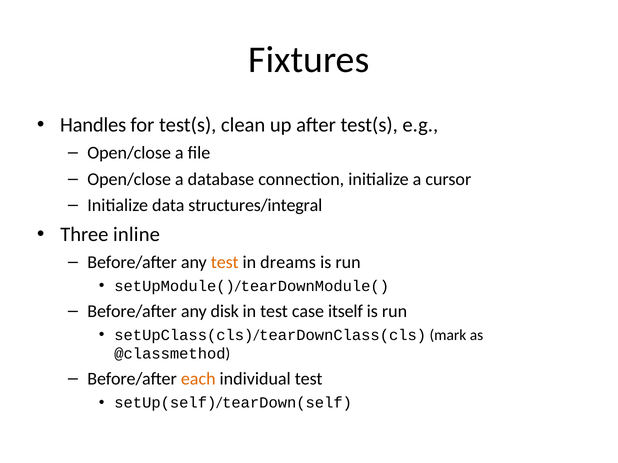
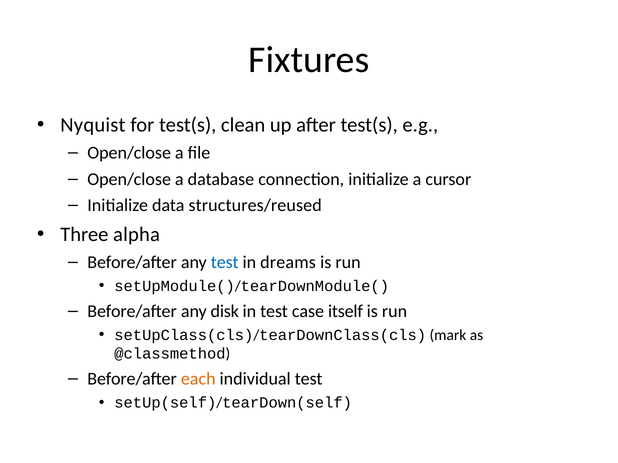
Handles: Handles -> Nyquist (93, 125)
structures/integral: structures/integral -> structures/reused (255, 206)
inline: inline -> alpha (137, 235)
test colour: orange -> blue (225, 262)
